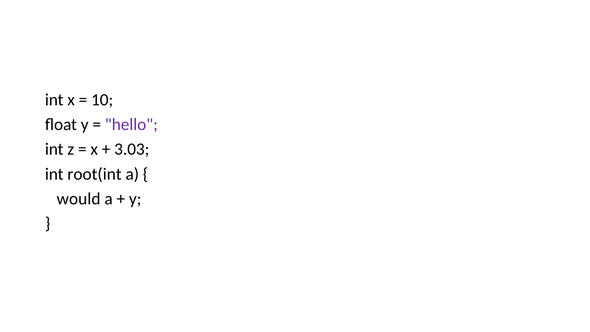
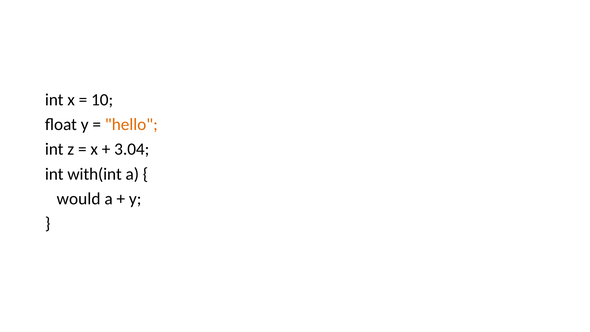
hello colour: purple -> orange (131, 124)
3.03: 3.03 -> 3.04 (132, 149)
root(int: root(int -> with(int (95, 174)
